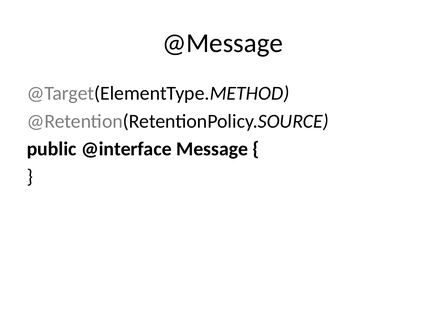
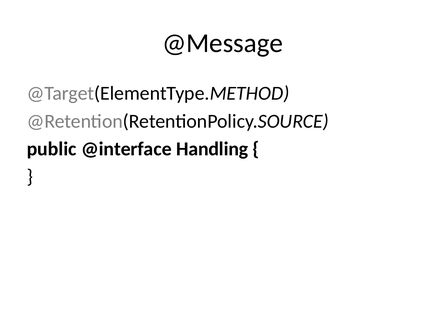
Message: Message -> Handling (212, 149)
